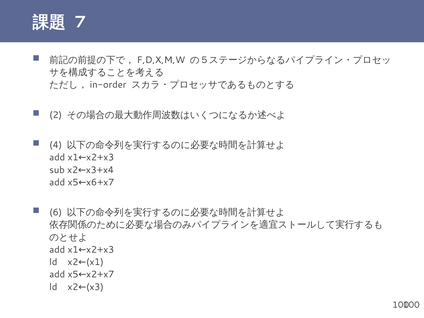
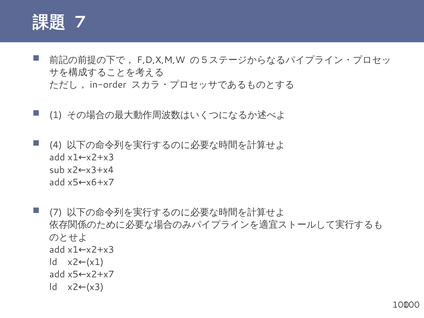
2: 2 -> 1 (56, 115)
6: 6 -> 7 (56, 212)
